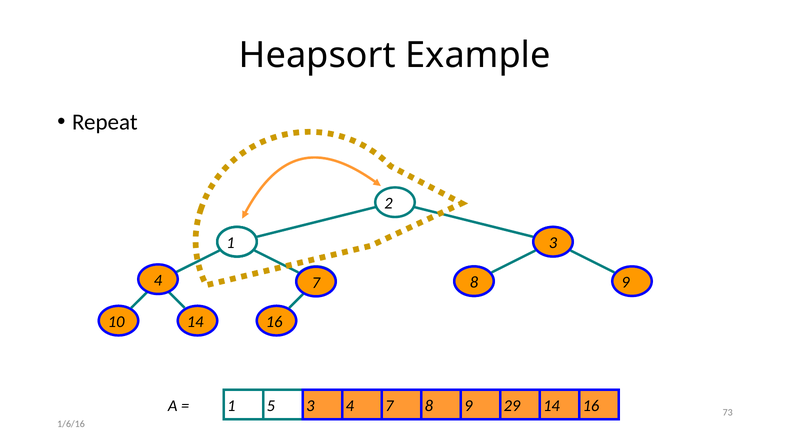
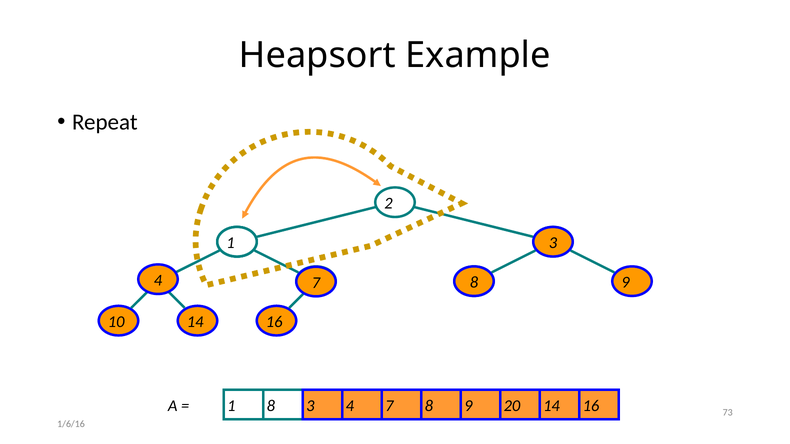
1 5: 5 -> 8 (271, 406)
29: 29 -> 20 (512, 406)
